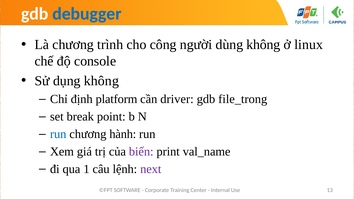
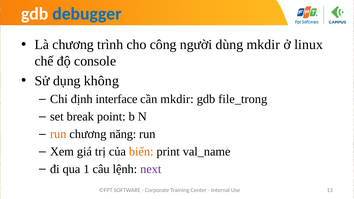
dùng không: không -> mkdir (263, 45)
platform: platform -> interface (116, 99)
cần driver: driver -> mkdir (177, 99)
run colour: blue -> orange (58, 134)
hành: hành -> năng (123, 134)
biến colour: purple -> orange (141, 152)
